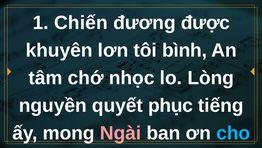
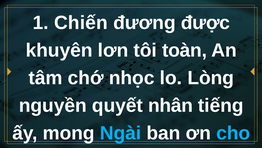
bình: bình -> toàn (185, 50)
phục: phục -> nhân (171, 105)
Ngài colour: pink -> light blue (121, 133)
